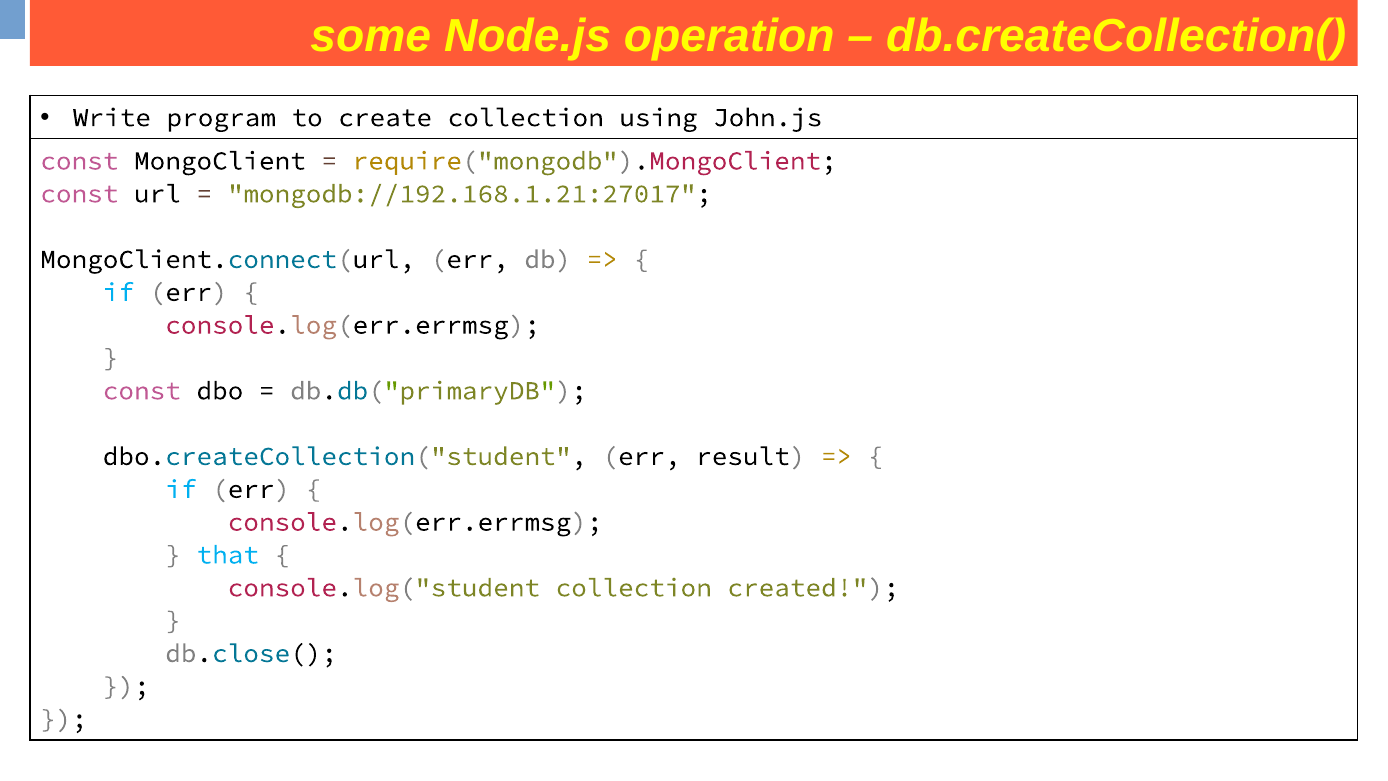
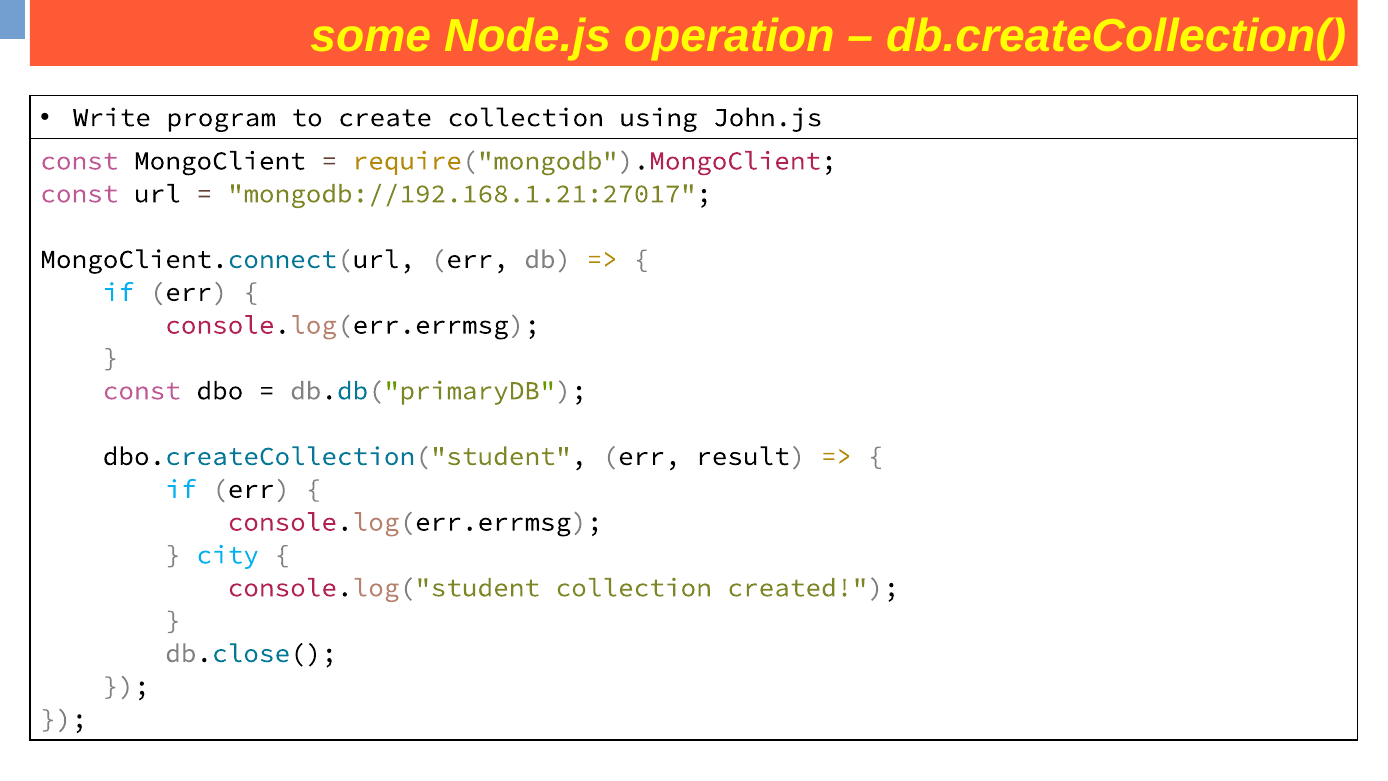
that: that -> city (228, 555)
